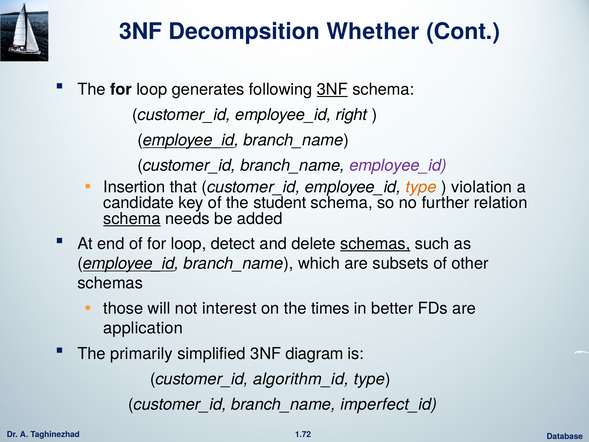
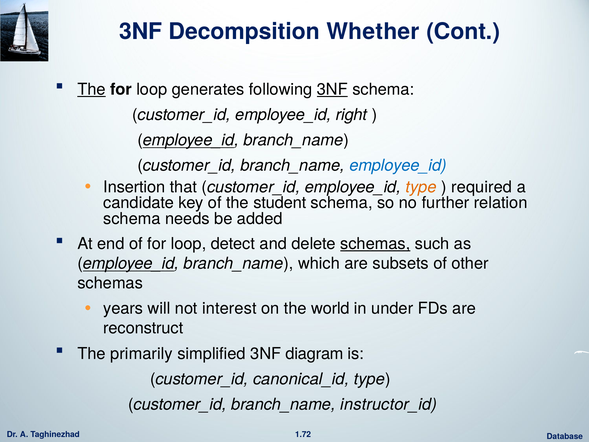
The underline: none -> present (92, 89)
employee_id colour: purple -> blue (398, 165)
violation: violation -> required (482, 187)
schema underline: present -> none (132, 219)
those: those -> years (123, 308)
times: times -> world (330, 308)
better: better -> under (392, 308)
application: application -> reconstruct (143, 328)
algorithm_id: algorithm_id -> canonical_id (301, 379)
imperfect_id: imperfect_id -> instructor_id (389, 404)
